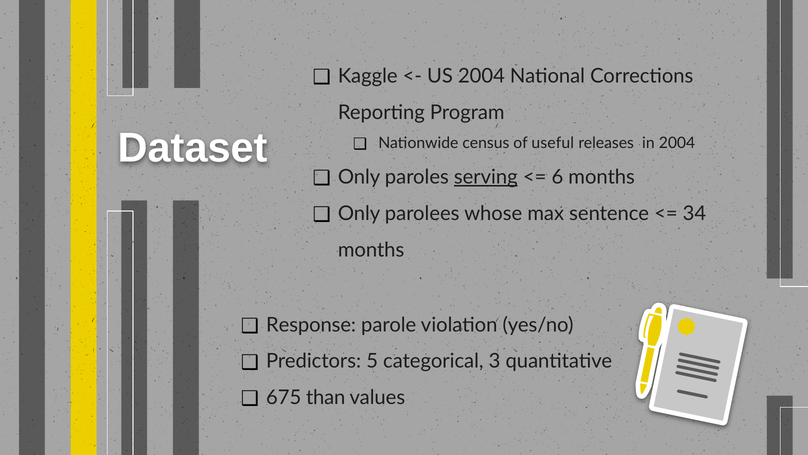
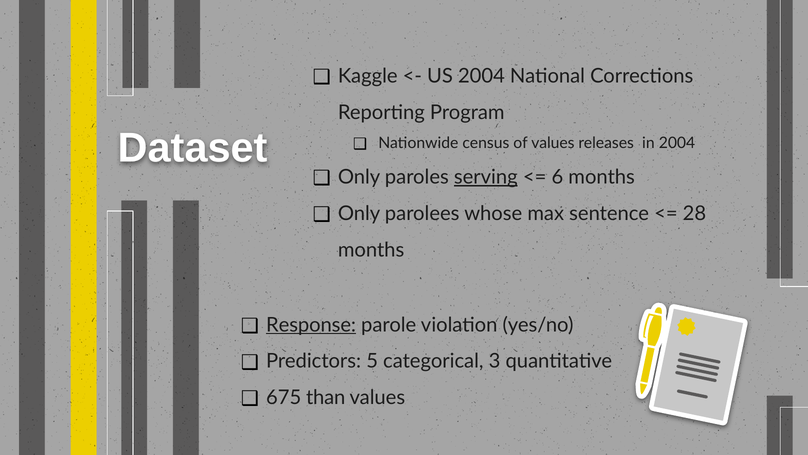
of useful: useful -> values (553, 143)
34: 34 -> 28 (694, 213)
Response underline: none -> present (311, 325)
